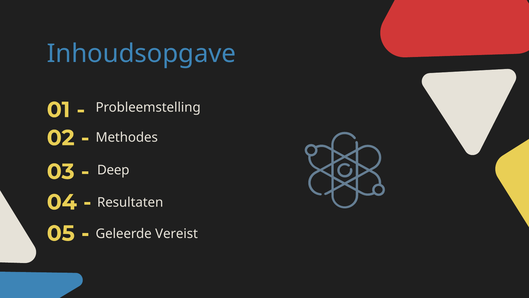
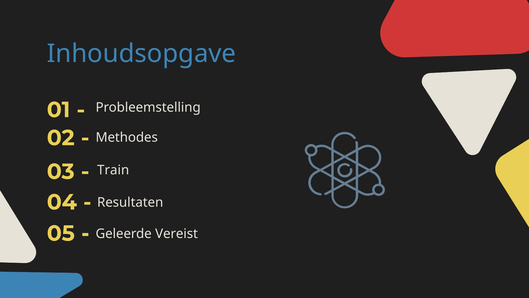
Deep: Deep -> Train (113, 170)
